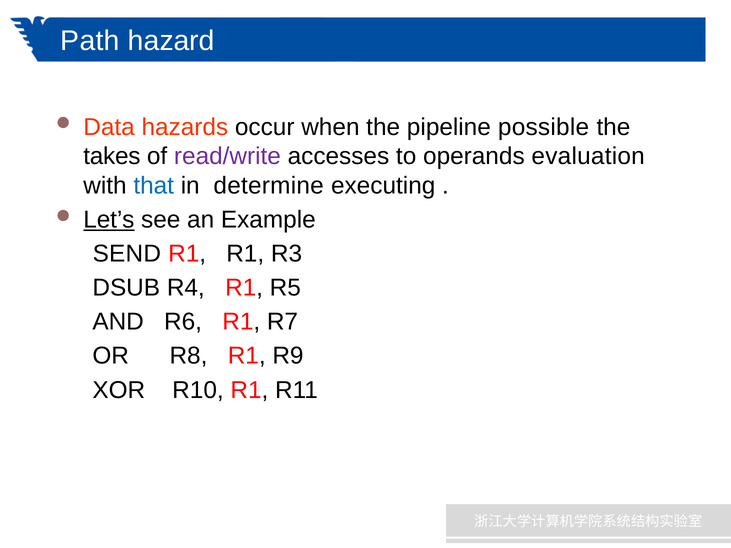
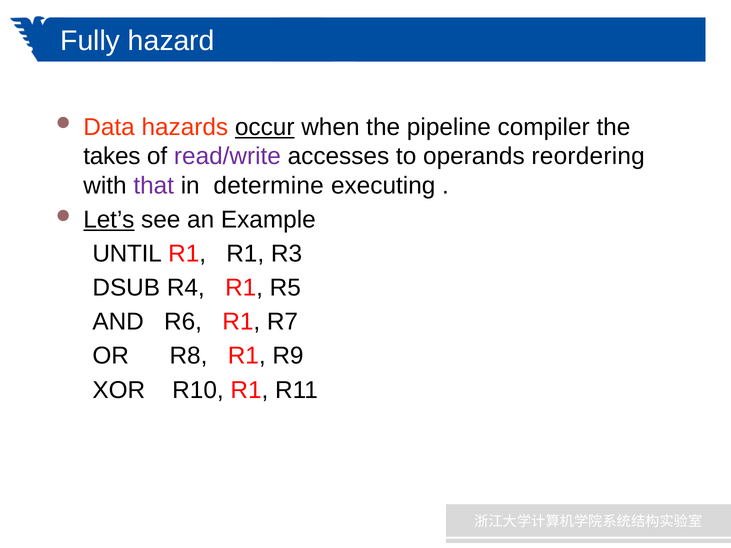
Path: Path -> Fully (90, 41)
occur underline: none -> present (265, 127)
possible: possible -> compiler (544, 127)
evaluation: evaluation -> reordering (588, 156)
that colour: blue -> purple (154, 186)
SEND: SEND -> UNTIL (127, 254)
